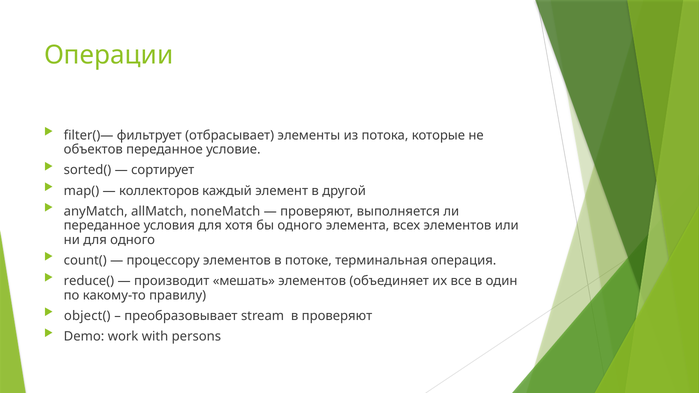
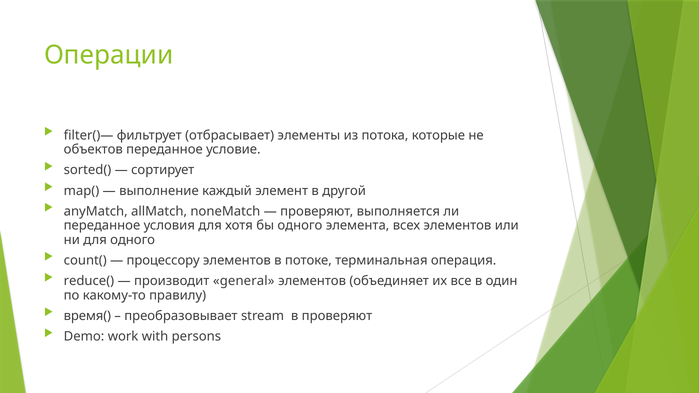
коллекторов: коллекторов -> выполнение (159, 191)
мешать: мешать -> general (244, 281)
object(: object( -> время( (87, 316)
